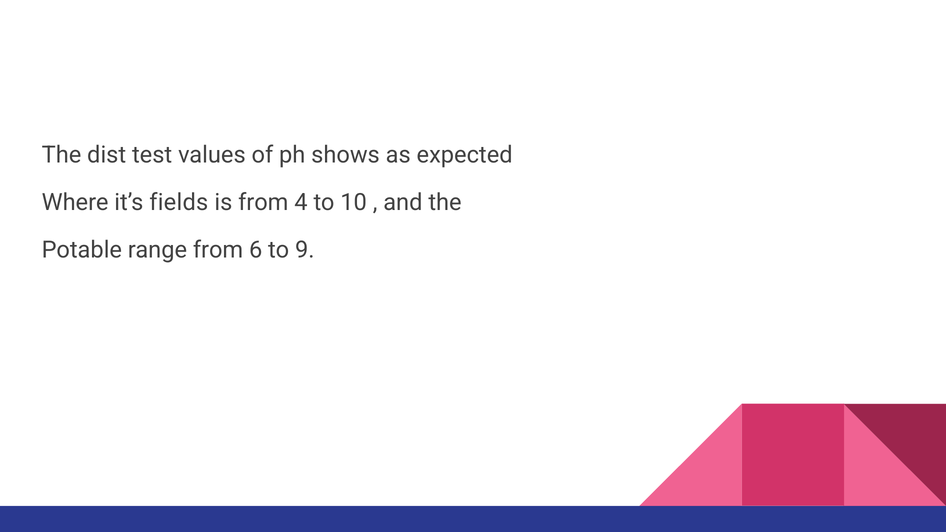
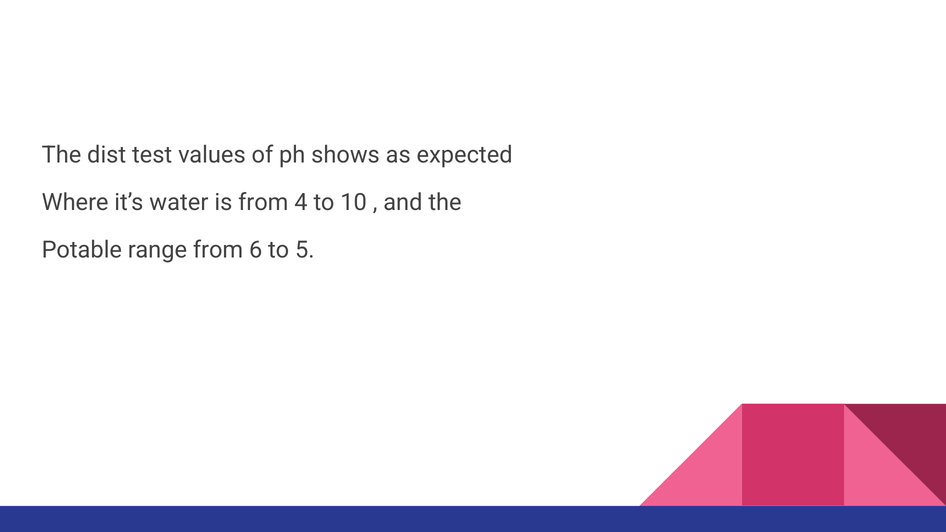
fields: fields -> water (179, 203)
9: 9 -> 5 (305, 250)
